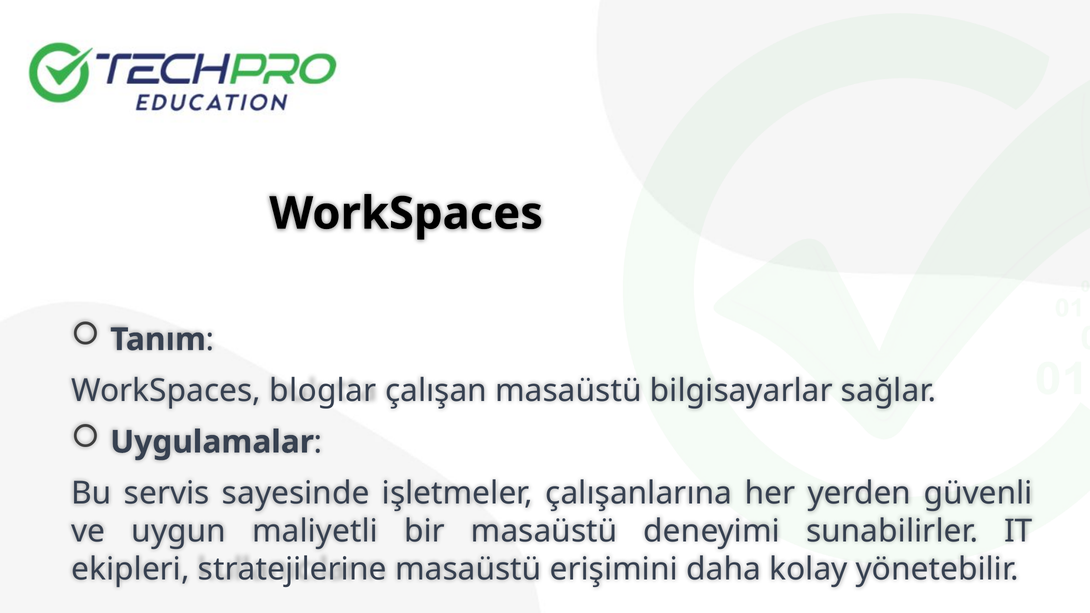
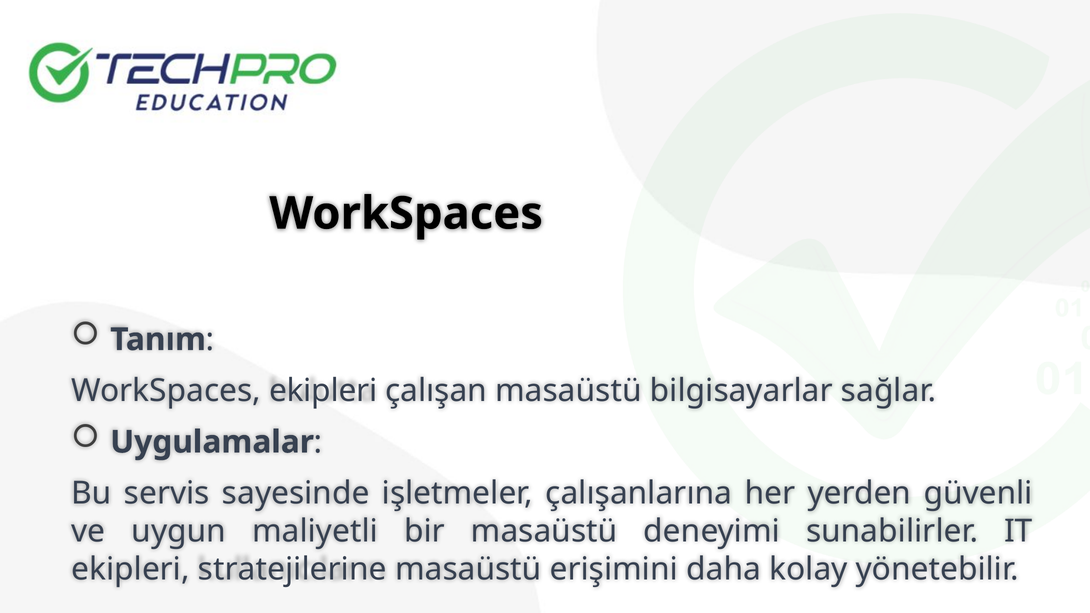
WorkSpaces bloglar: bloglar -> ekipleri (323, 391)
